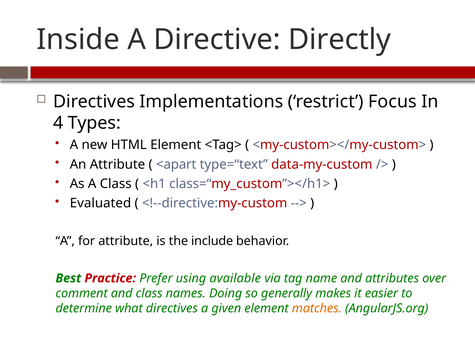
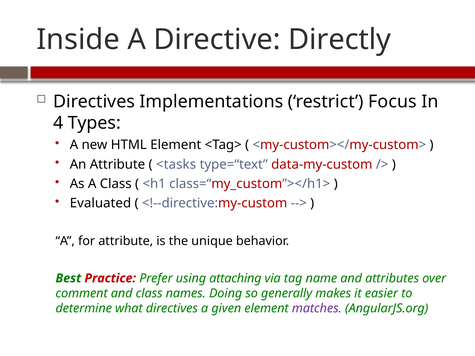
<apart: <apart -> <tasks (176, 164)
include: include -> unique (212, 241)
available: available -> attaching (235, 278)
matches colour: orange -> purple (317, 309)
